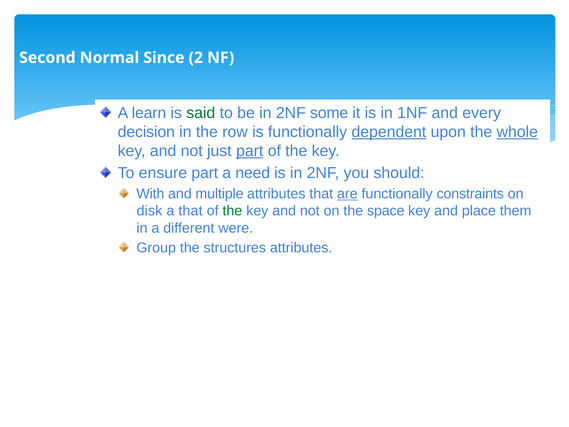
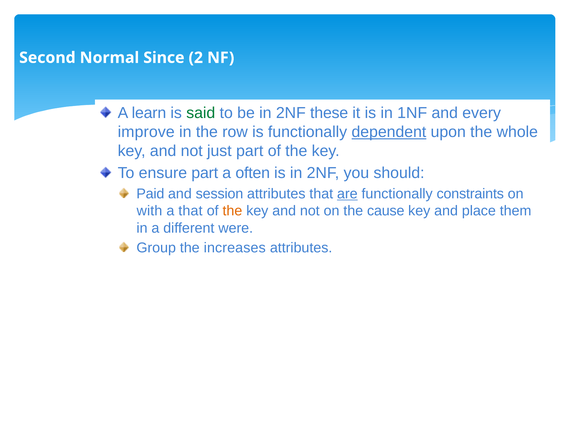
some: some -> these (329, 113)
decision: decision -> improve (146, 132)
whole underline: present -> none (517, 132)
part underline: present -> none (250, 151)
need: need -> often (253, 173)
With: With -> Paid (150, 194)
multiple: multiple -> session (219, 194)
disk: disk -> with (149, 211)
the colour: green -> orange (232, 211)
space: space -> cause (386, 211)
structures: structures -> increases (235, 248)
